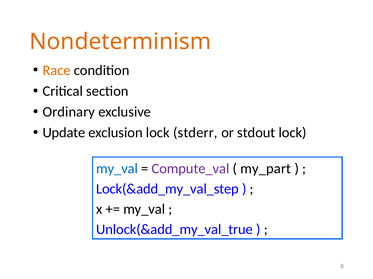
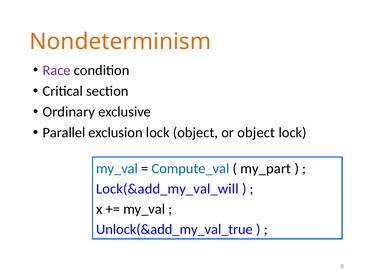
Race colour: orange -> purple (57, 70)
Update: Update -> Parallel (64, 133)
lock stderr: stderr -> object (195, 133)
or stdout: stdout -> object (256, 133)
Compute_val colour: purple -> blue (191, 169)
Lock(&add_my_val_step: Lock(&add_my_val_step -> Lock(&add_my_val_will (167, 189)
